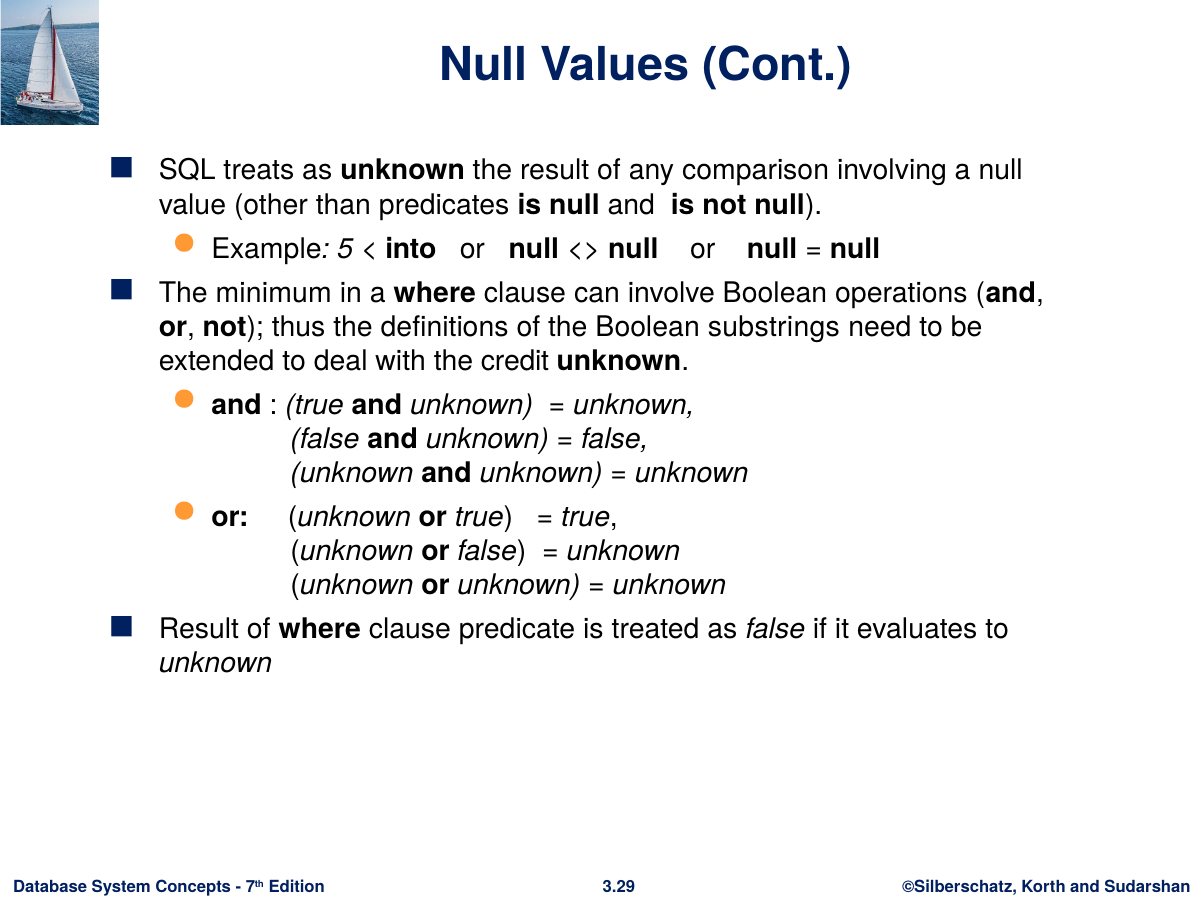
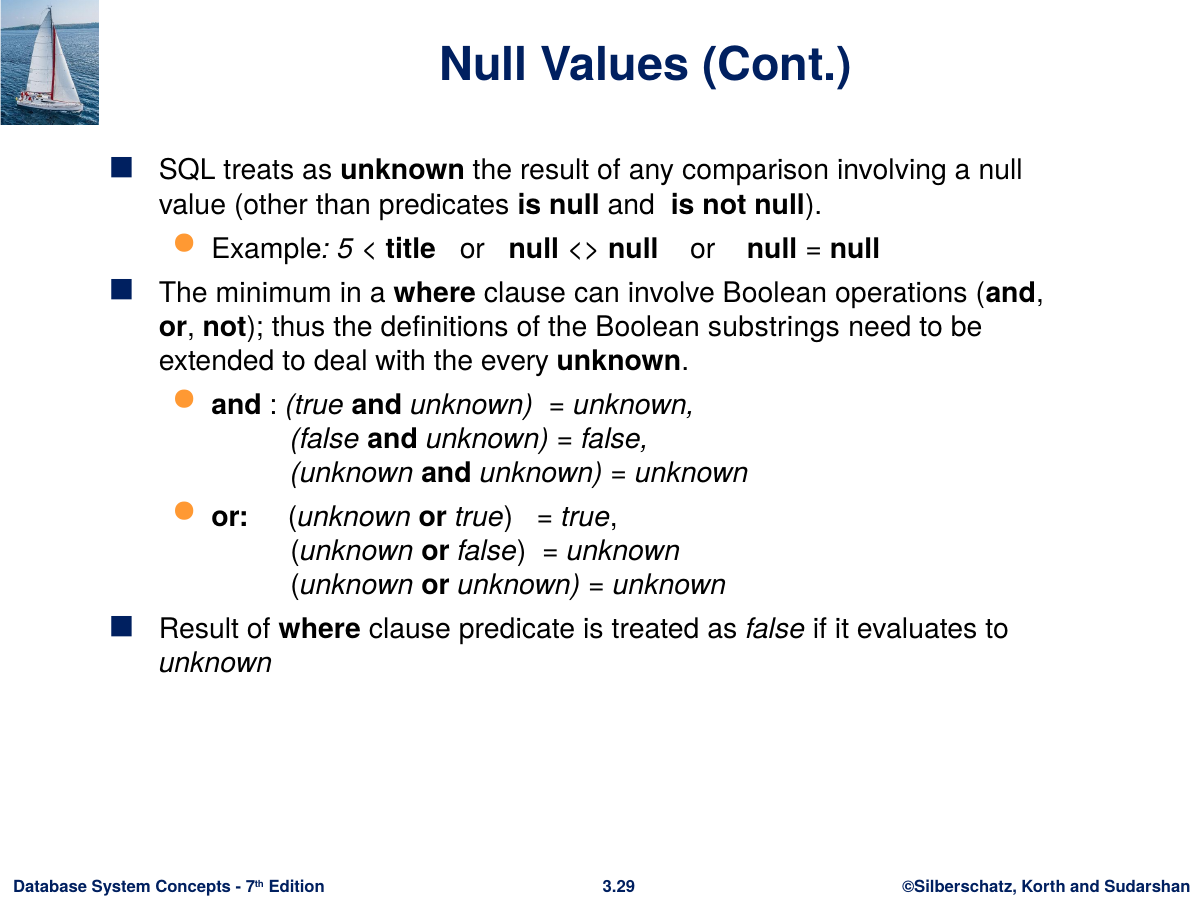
into: into -> title (411, 249)
credit: credit -> every (515, 361)
